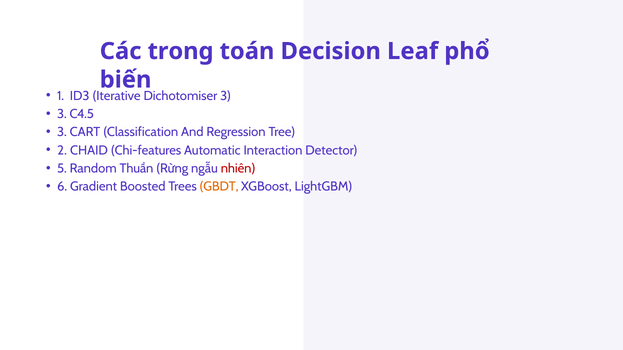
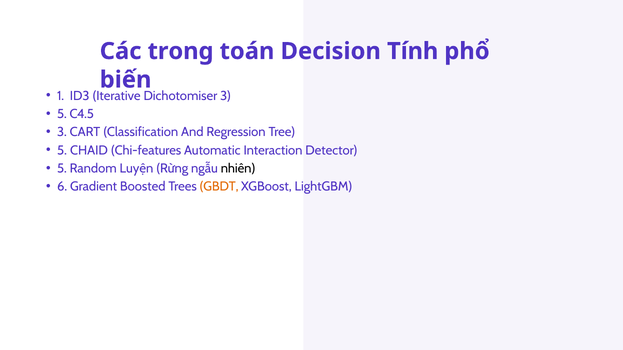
Leaf: Leaf -> Tính (413, 51)
3: 3 -> 5 (62, 114)
2: 2 -> 5 (62, 150)
Thuần: Thuần -> Luyện (136, 169)
nhiên colour: red -> black (238, 169)
